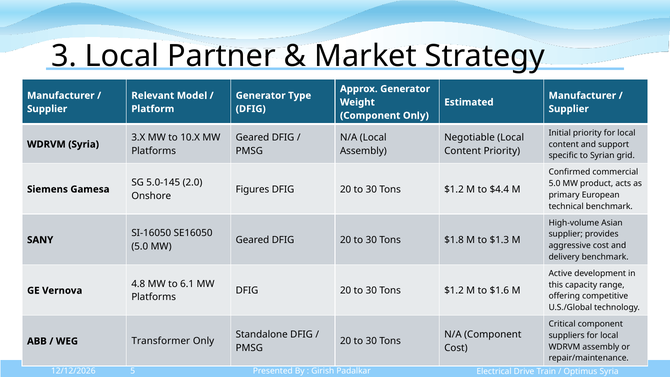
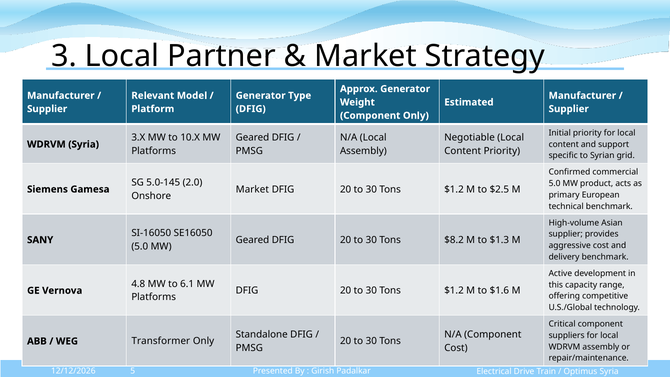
Figures: Figures -> Market (252, 189)
$4.4: $4.4 -> $2.5 (499, 189)
$1.8: $1.8 -> $8.2 (454, 240)
